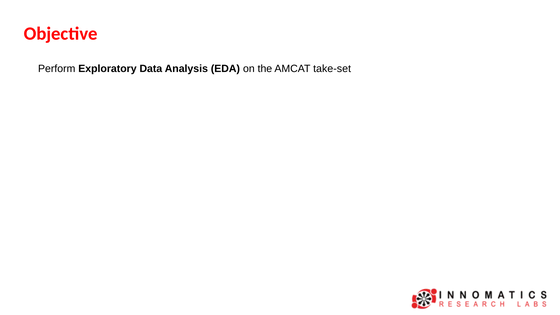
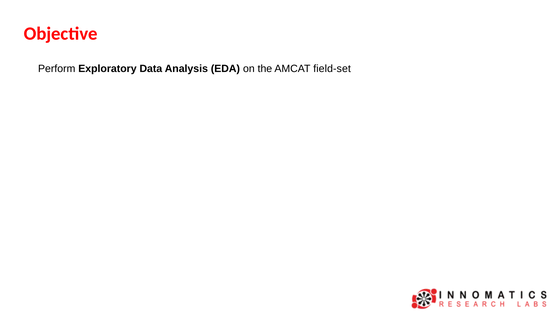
take-set: take-set -> field-set (332, 69)
